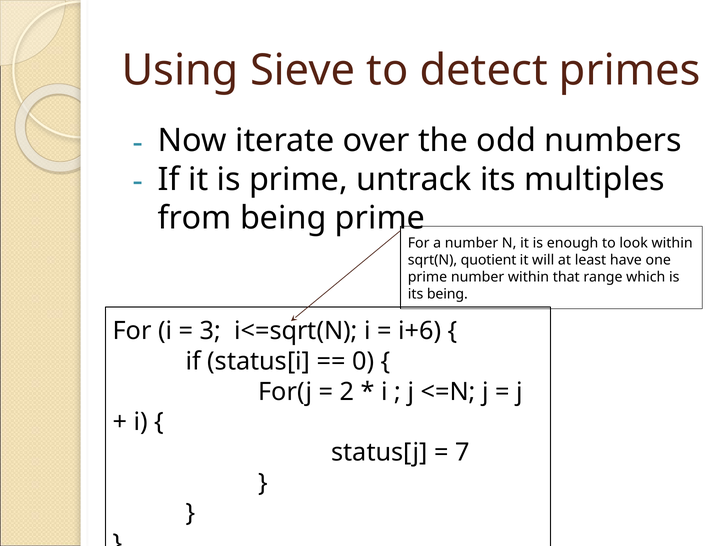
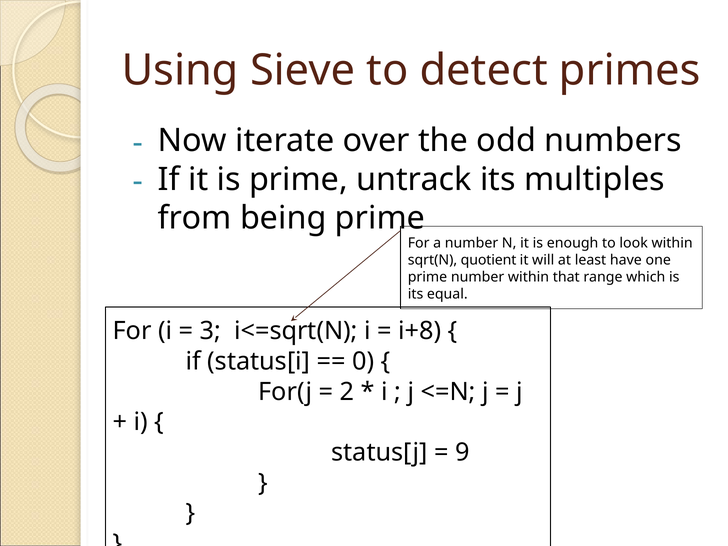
its being: being -> equal (447, 294)
i+6: i+6 -> i+8 (420, 331)
7: 7 -> 9 (462, 452)
